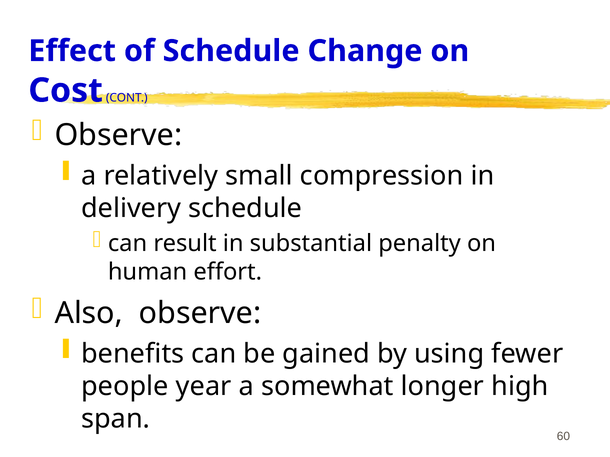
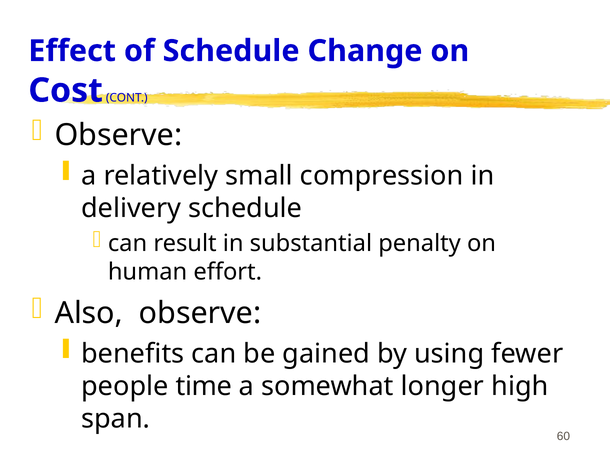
year: year -> time (204, 387)
